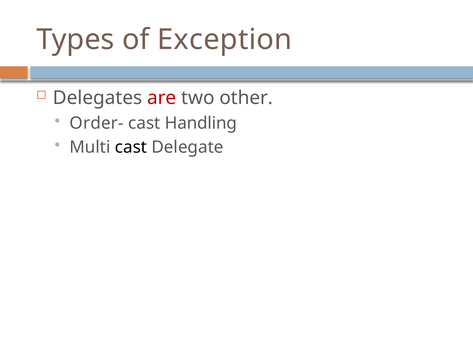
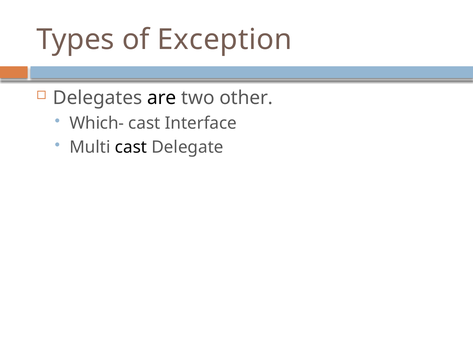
are colour: red -> black (162, 98)
Order-: Order- -> Which- (97, 123)
Handling: Handling -> Interface (201, 123)
